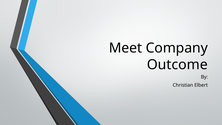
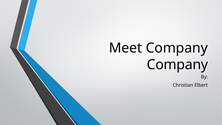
Outcome: Outcome -> Company (177, 65)
